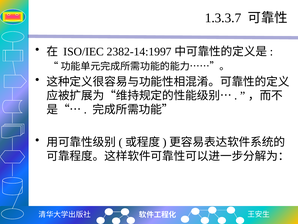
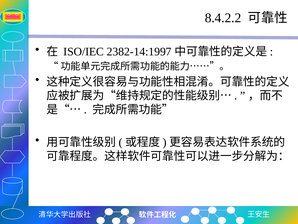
1.3.3.7: 1.3.3.7 -> 8.4.2.2 (223, 18)
